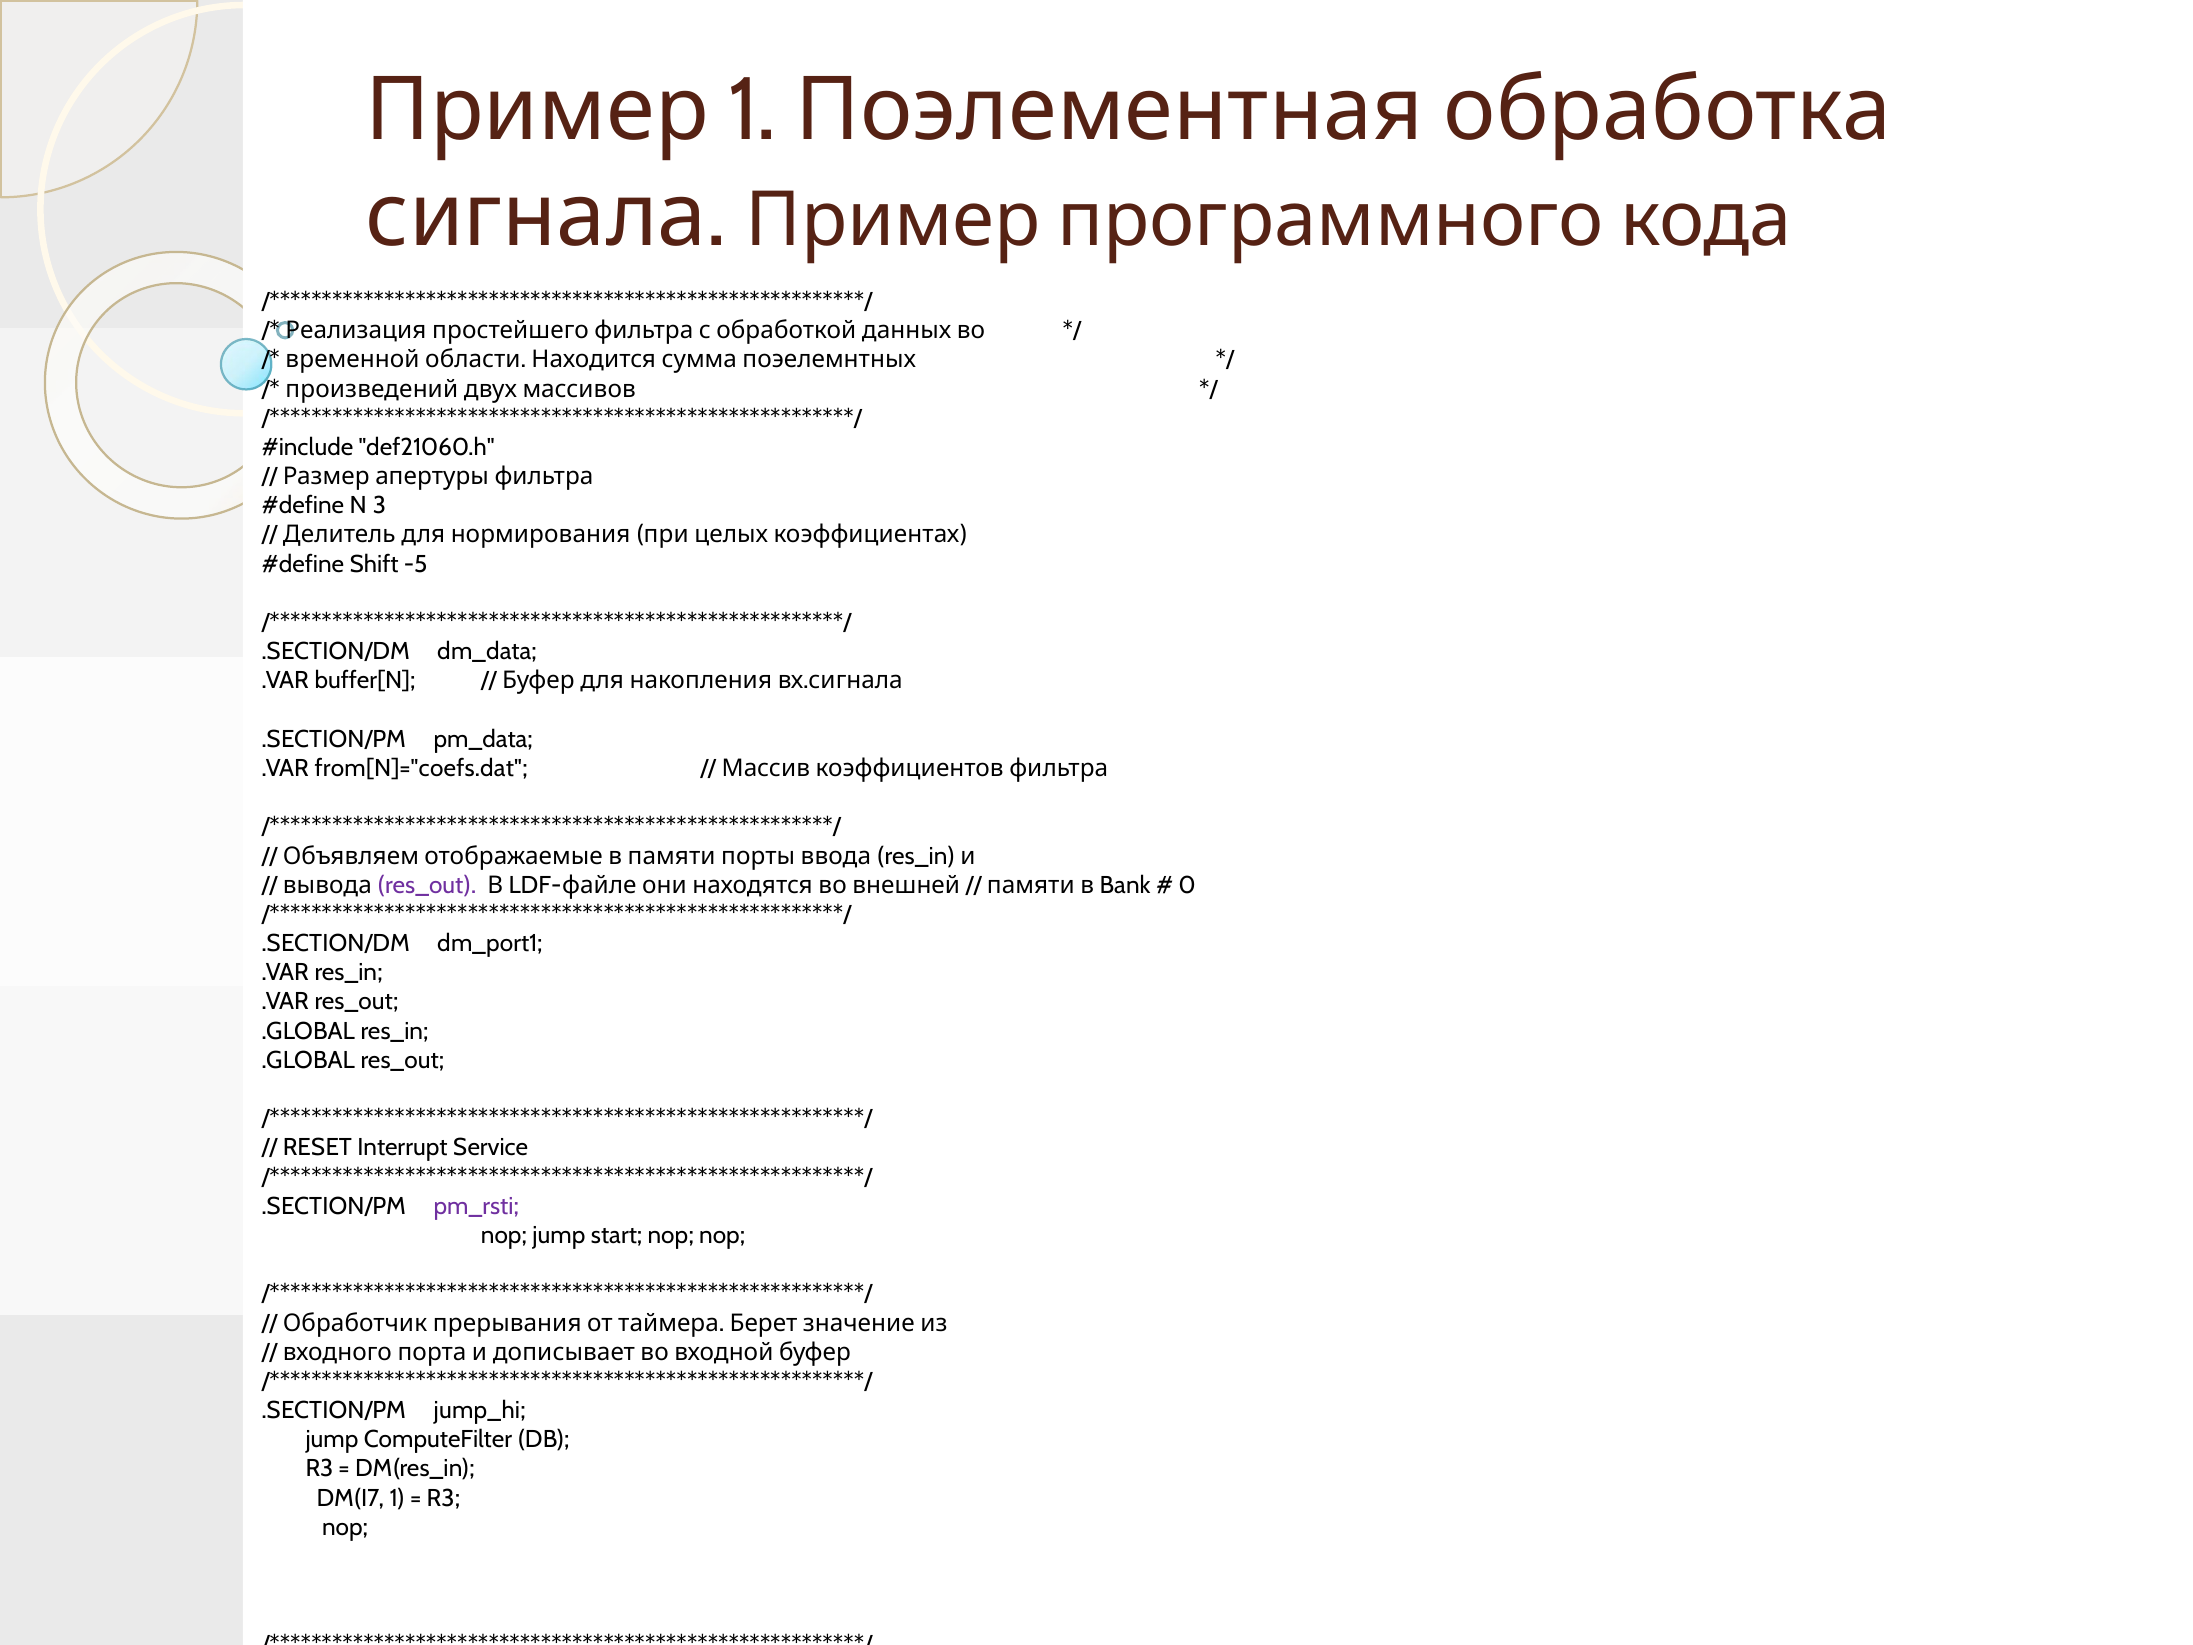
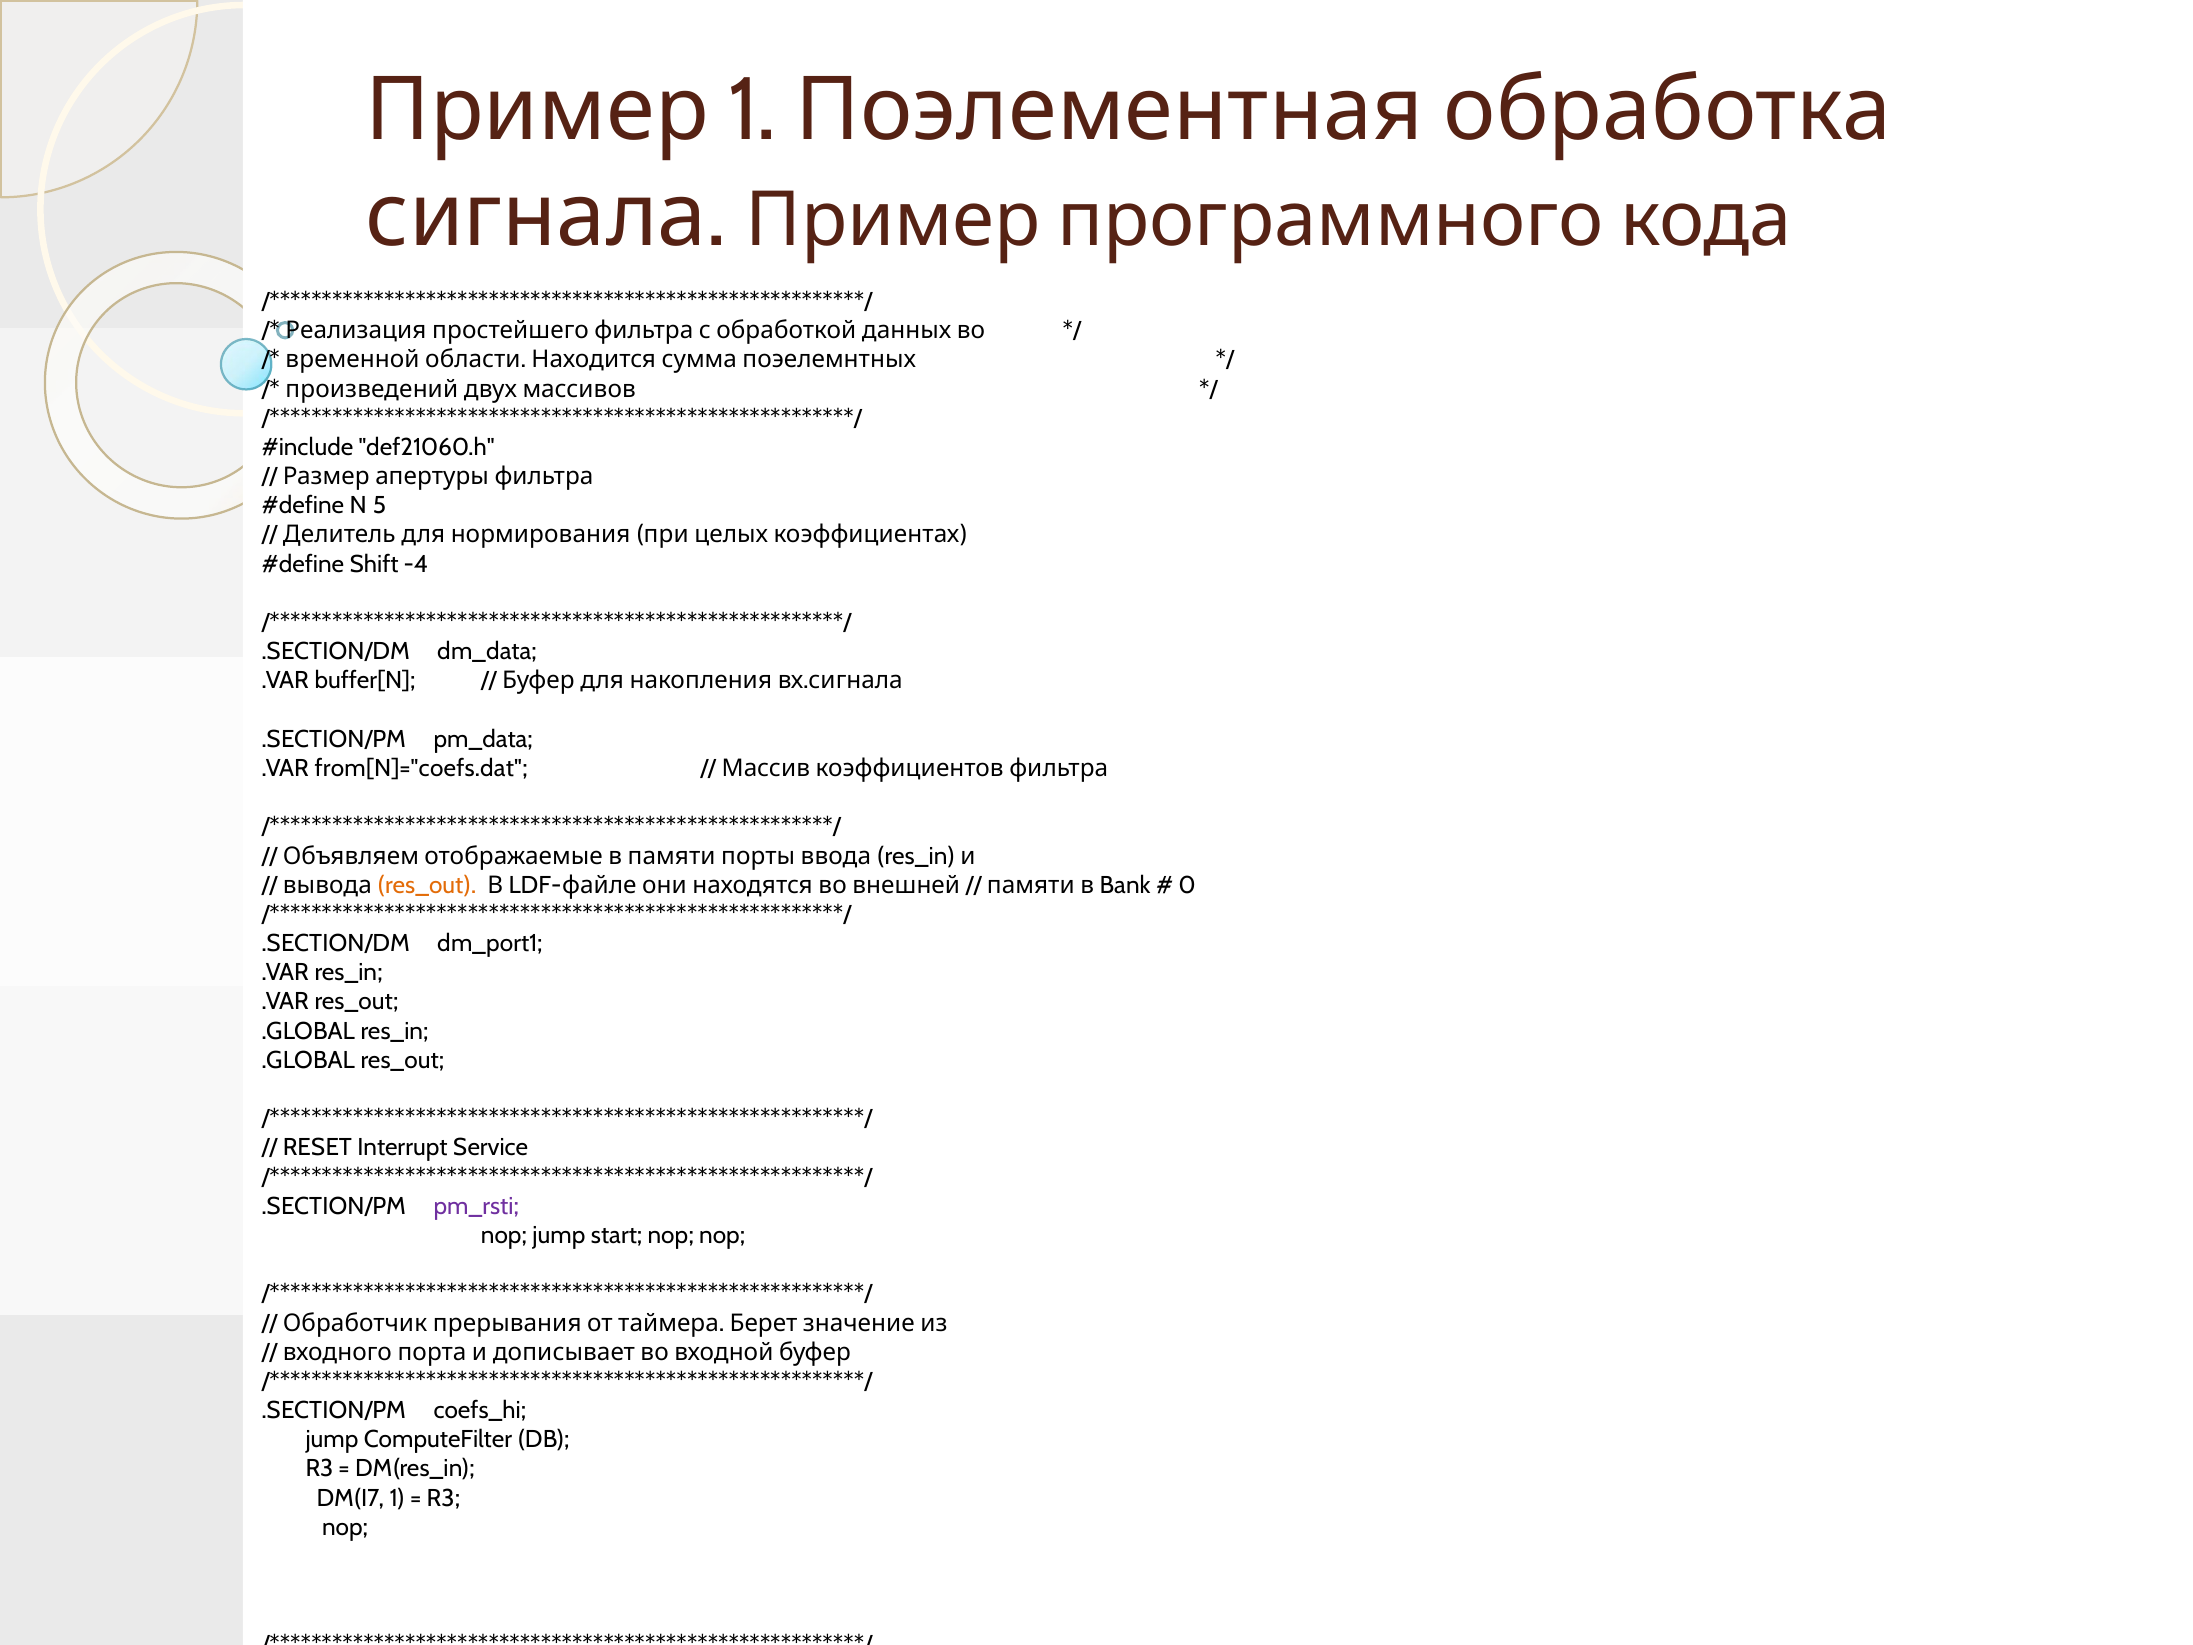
3: 3 -> 5 (379, 506)
-5: -5 -> -4 (416, 564)
res_out colour: purple -> orange (427, 885)
jump_hi: jump_hi -> coefs_hi (480, 1410)
